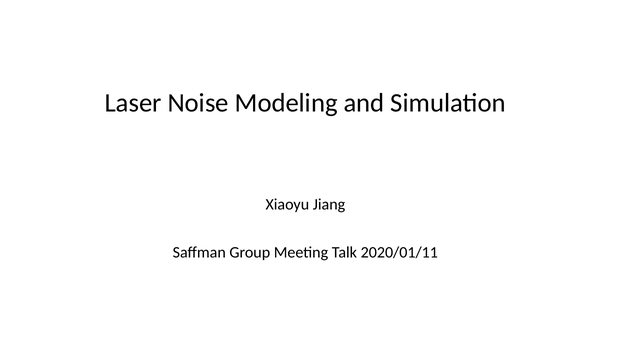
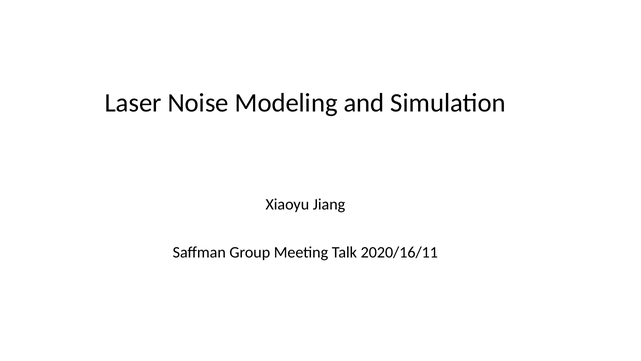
2020/01/11: 2020/01/11 -> 2020/16/11 (399, 252)
